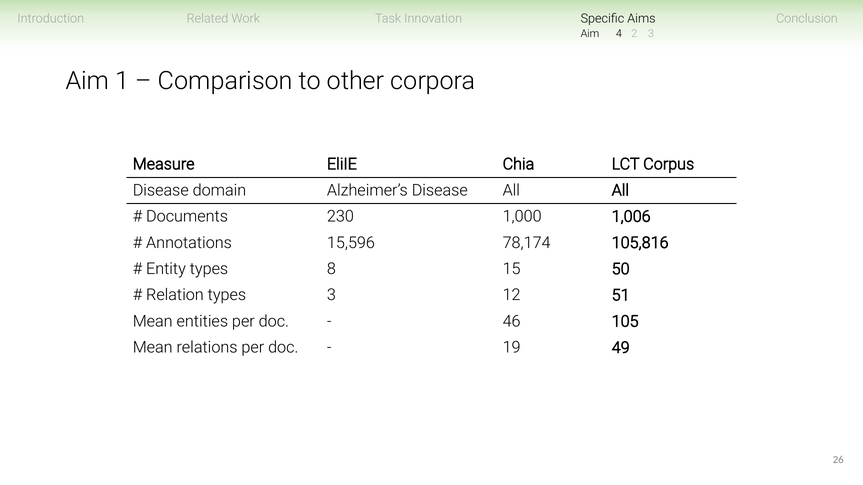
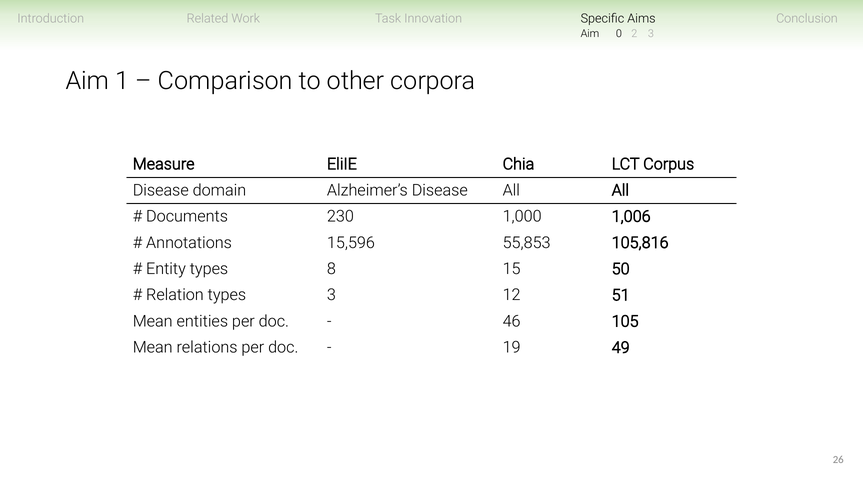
4: 4 -> 0 (619, 33)
78,174: 78,174 -> 55,853 (527, 243)
